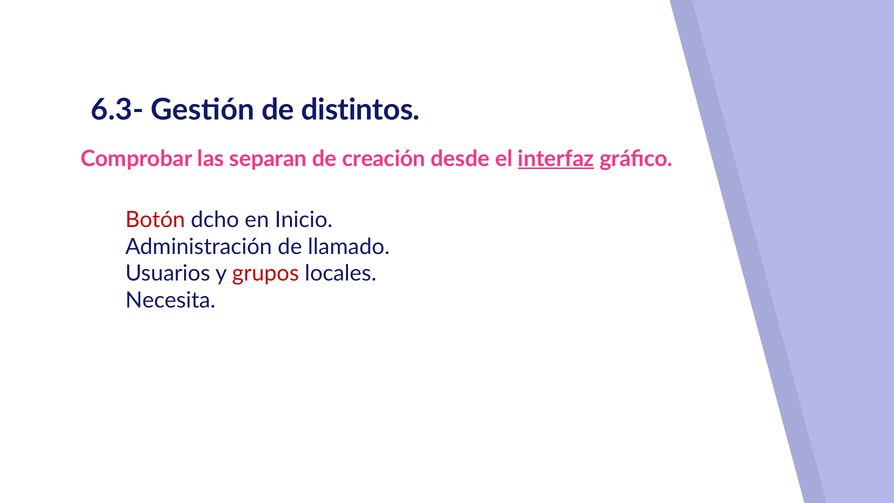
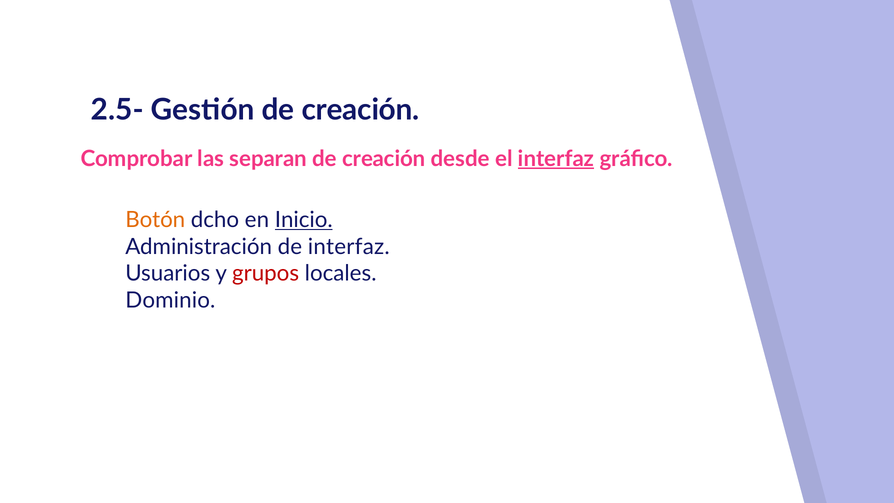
6.3-: 6.3- -> 2.5- (117, 110)
Gestión de distintos: distintos -> creación (361, 110)
Botón colour: red -> orange (155, 220)
Inicio underline: none -> present (304, 220)
de llamado: llamado -> interfaz (349, 247)
Necesita: Necesita -> Dominio (170, 300)
